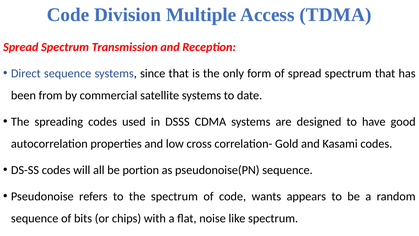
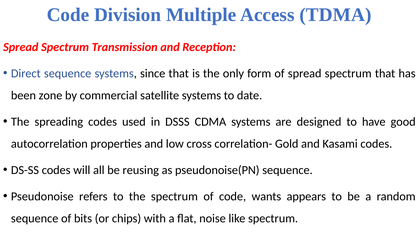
from: from -> zone (51, 95)
portion: portion -> reusing (141, 170)
